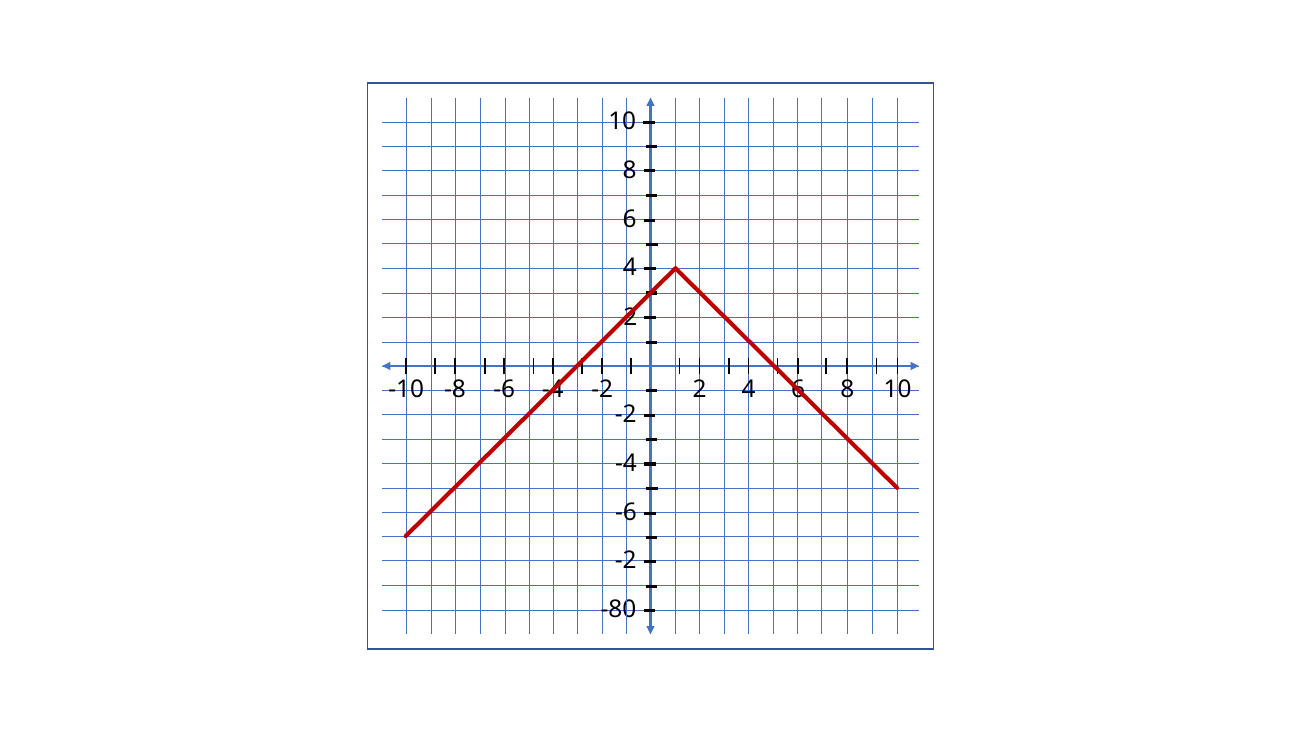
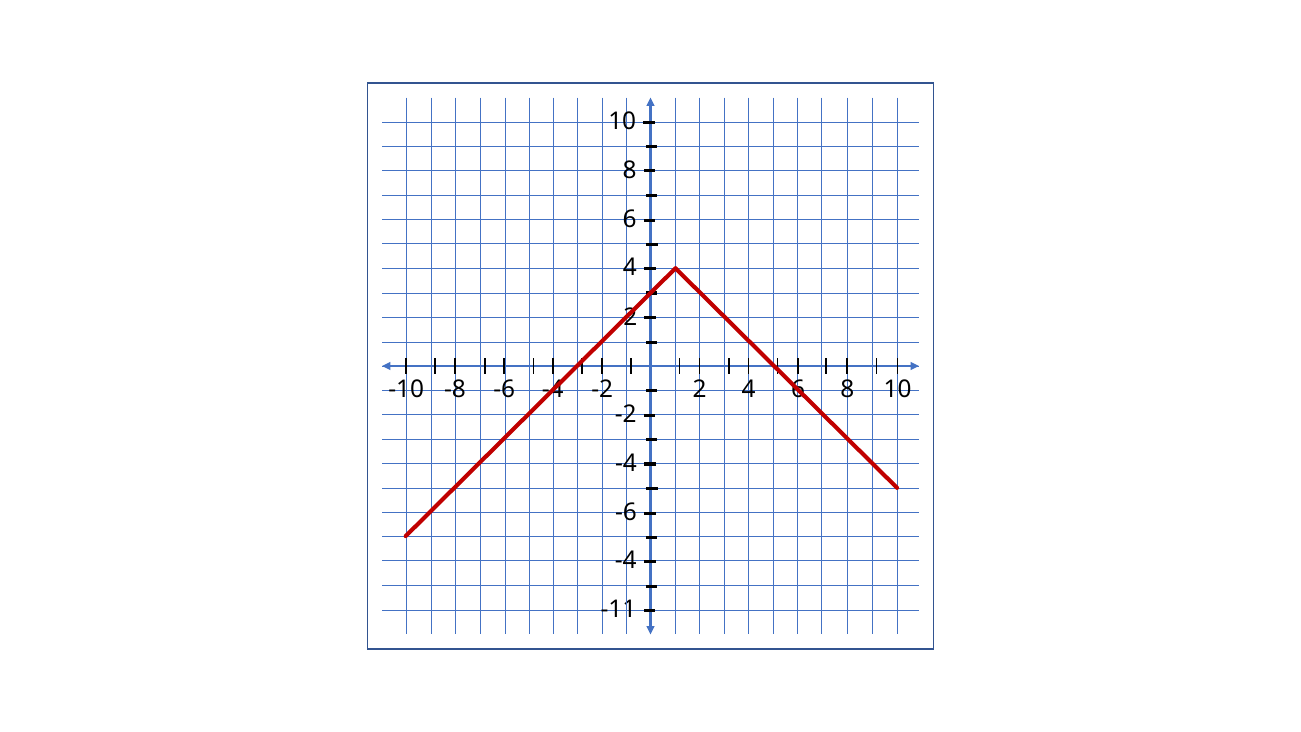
-2: -2 -> -4 (626, 560)
-80: -80 -> -11 (618, 610)
